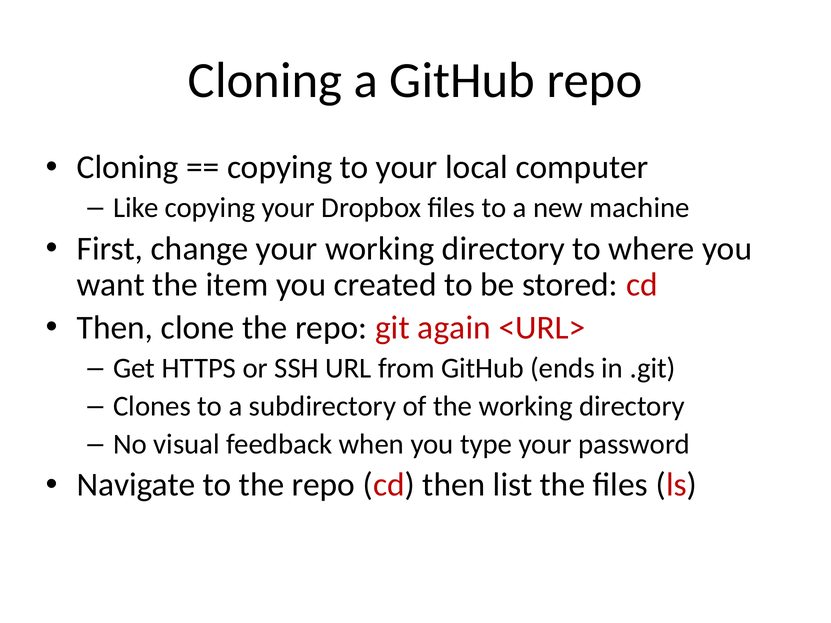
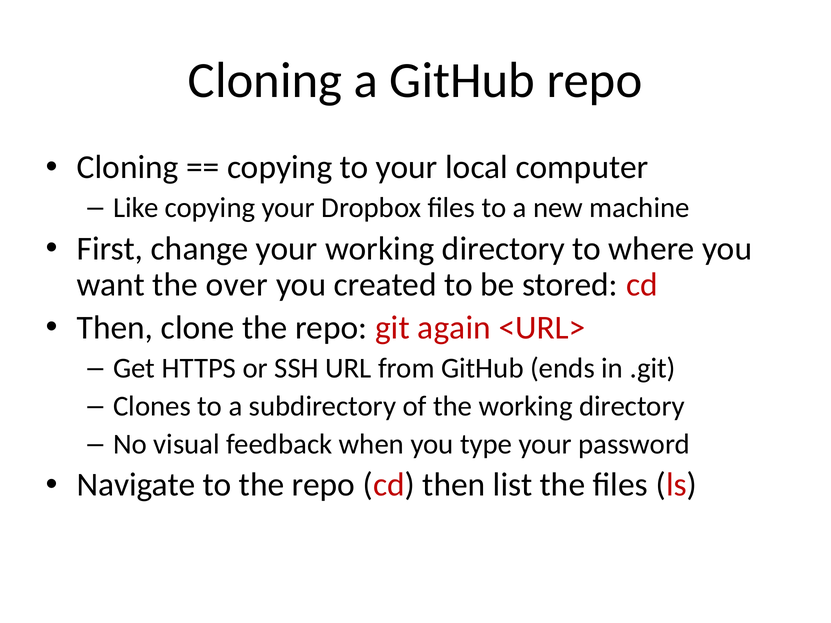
item: item -> over (237, 285)
